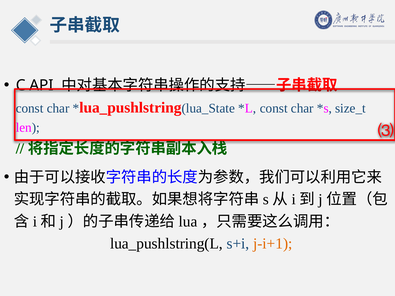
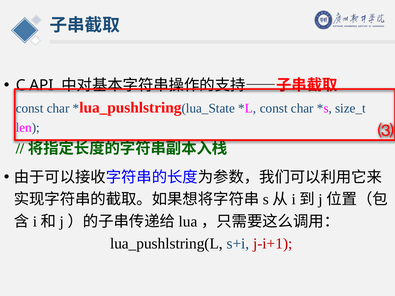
j-i+1 colour: orange -> red (273, 244)
